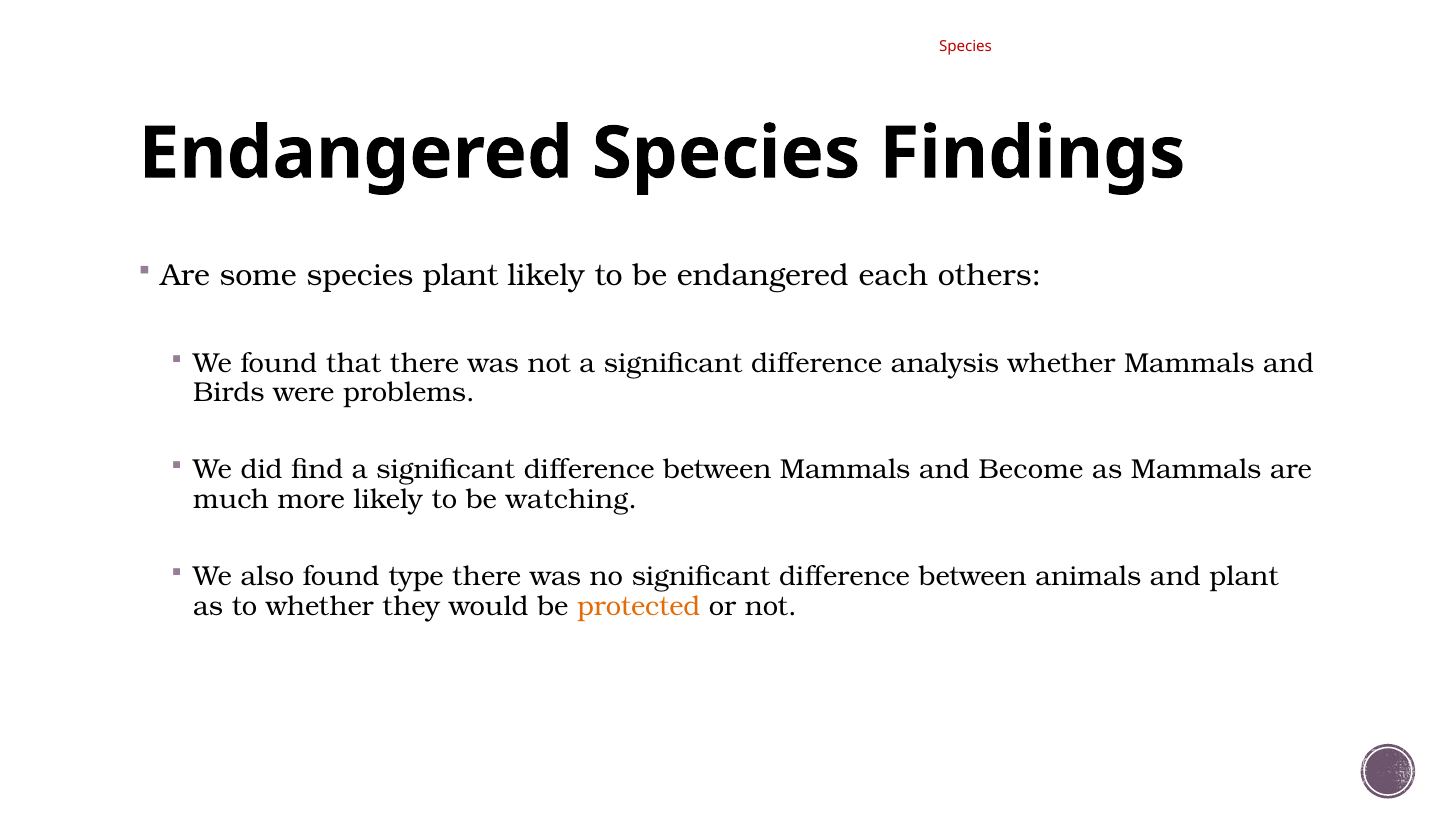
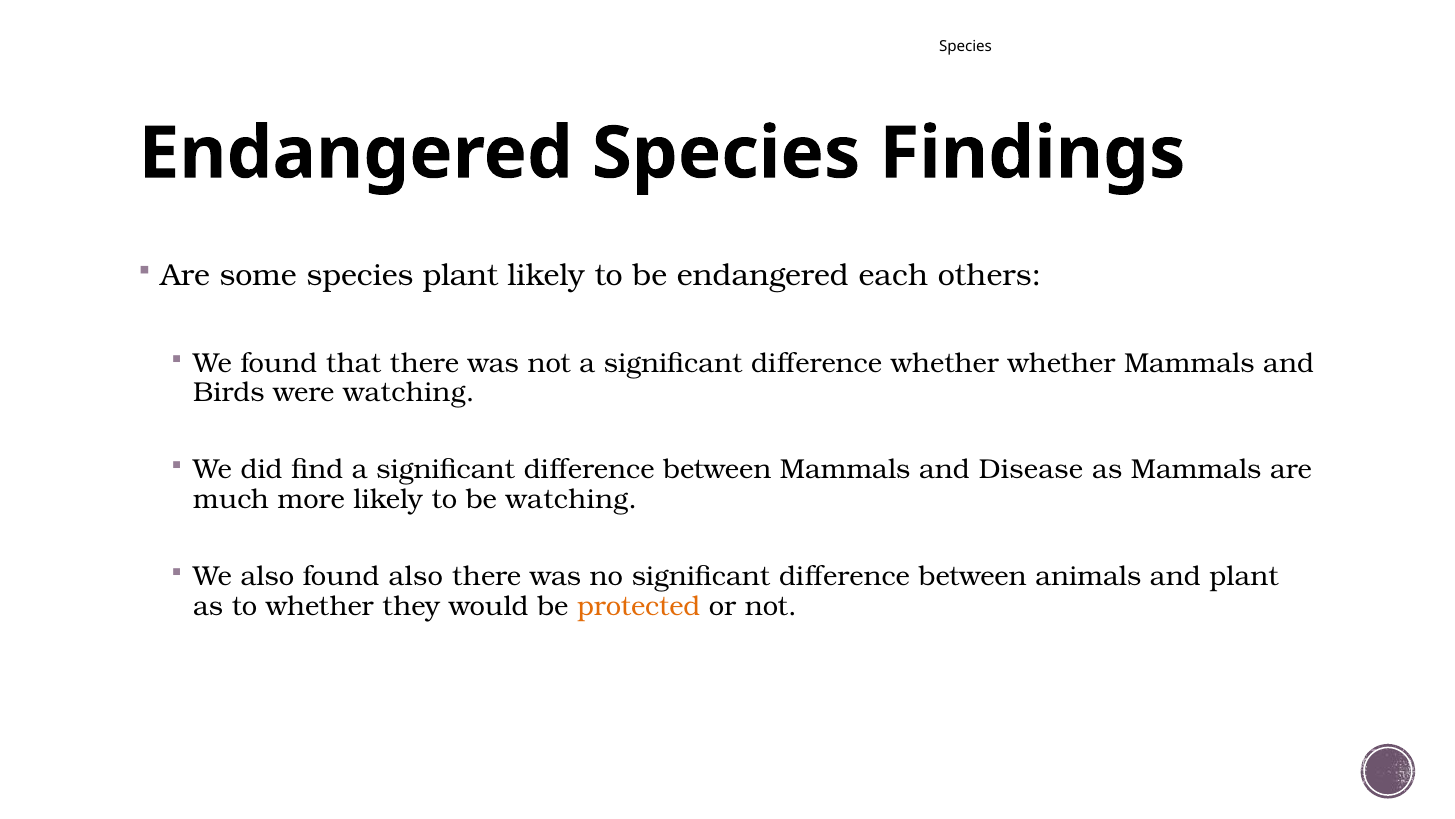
Species colour: red -> black (965, 46)
difference analysis: analysis -> whether (945, 363)
were problems: problems -> watching (409, 392)
Become: Become -> Disease (1031, 470)
found type: type -> also (416, 576)
